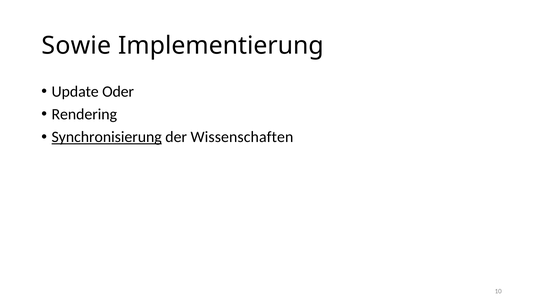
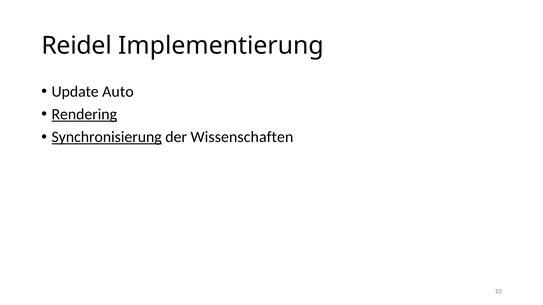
Sowie: Sowie -> Reidel (77, 46)
Oder: Oder -> Auto (118, 92)
Rendering underline: none -> present (84, 115)
